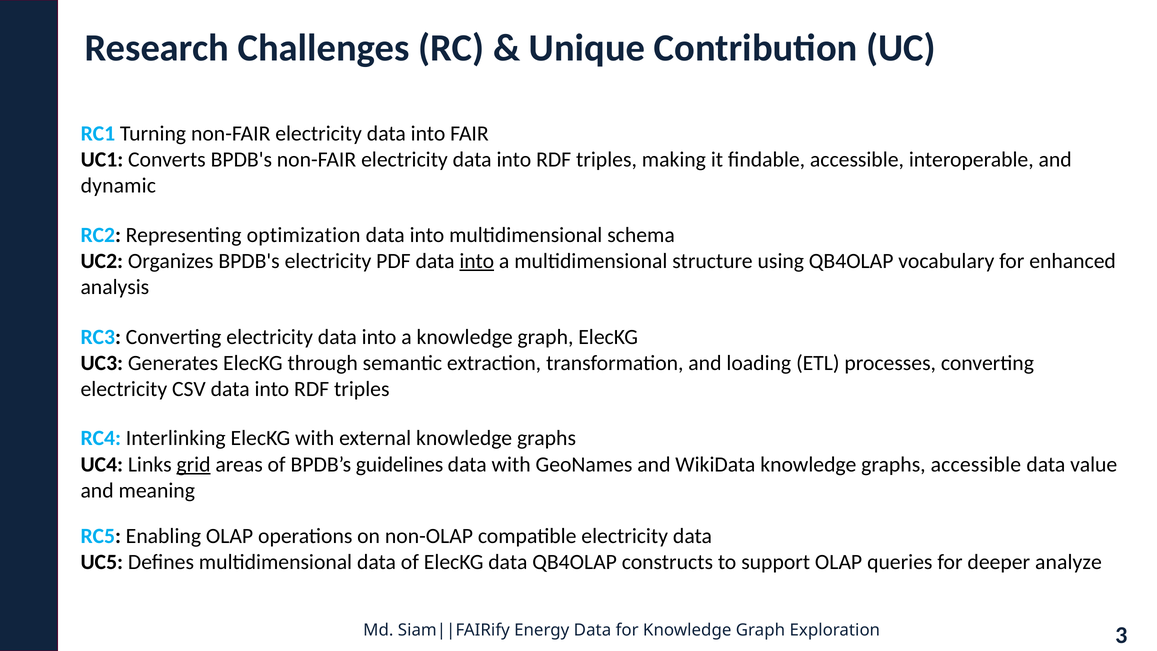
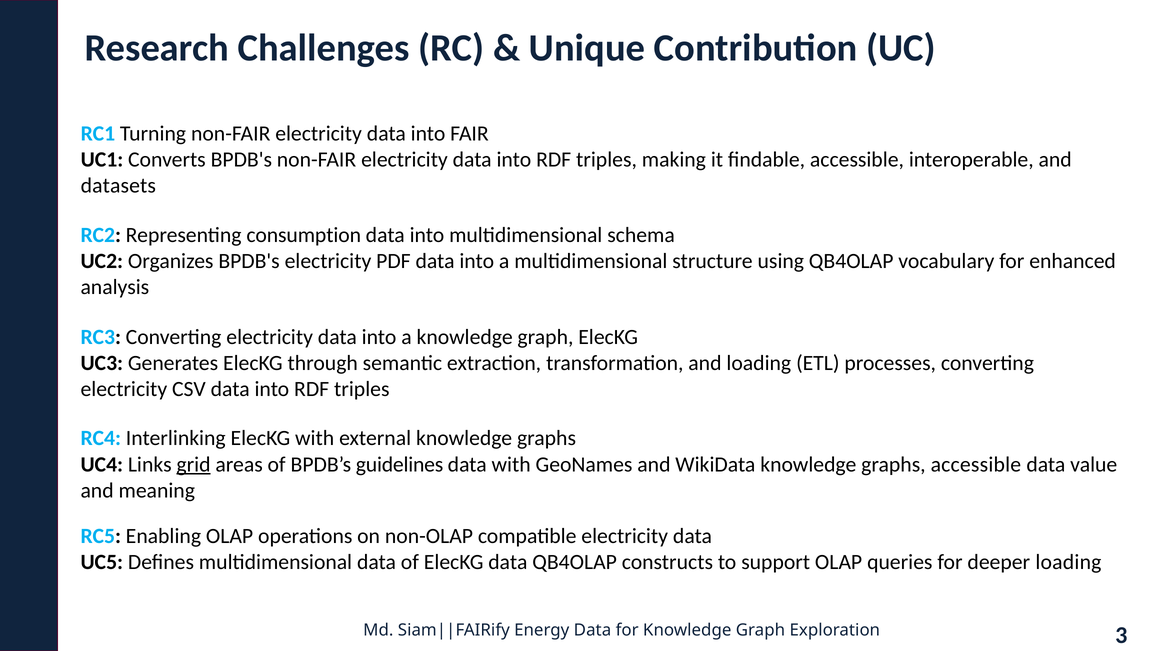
dynamic: dynamic -> datasets (118, 186)
optimization: optimization -> consumption (304, 235)
into underline: present -> none (477, 261)
deeper analyze: analyze -> loading (1068, 562)
